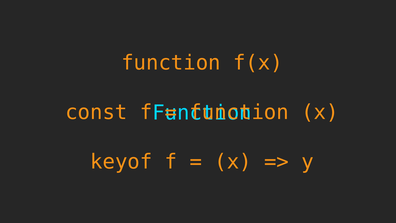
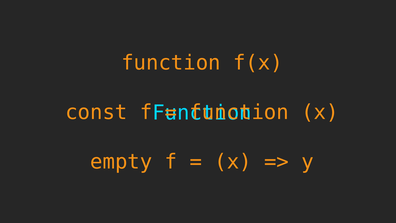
keyof: keyof -> empty (121, 162)
